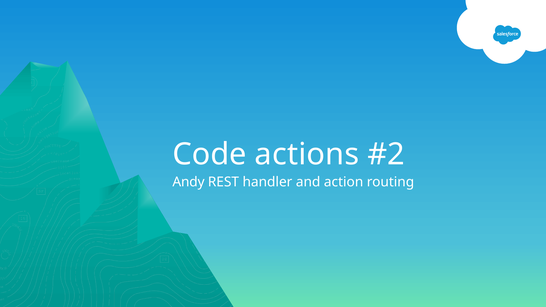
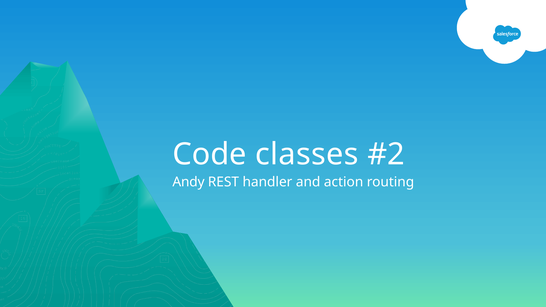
actions: actions -> classes (307, 154)
